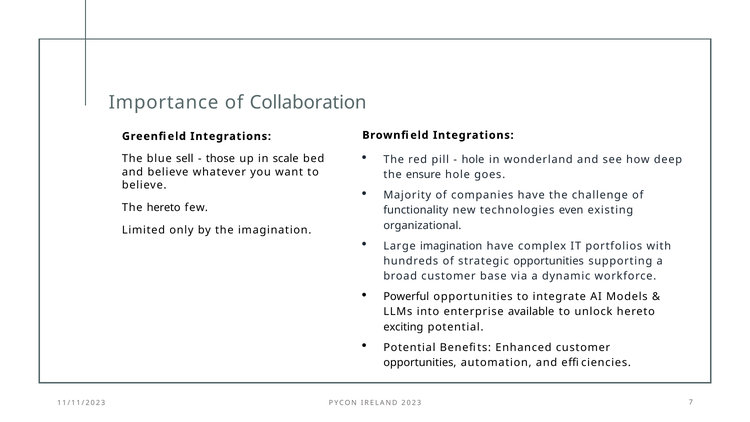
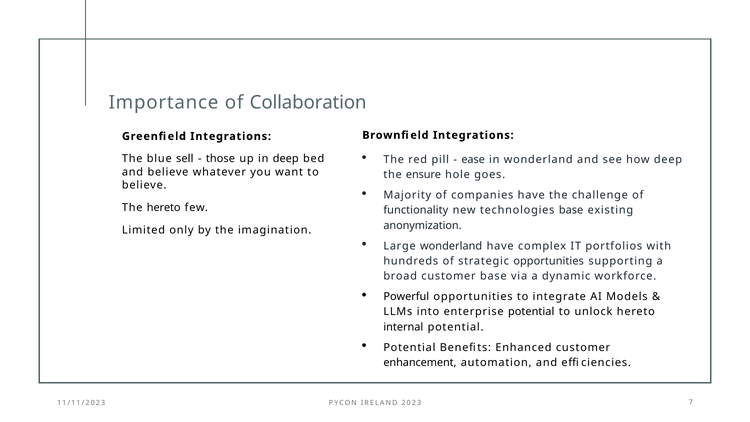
hole: hole -> ease (473, 160)
in scale: scale -> deep (286, 159)
technologies even: even -> base (571, 210)
organizational: organizational -> anonymization (422, 225)
Large imagination: imagination -> wonderland (451, 246)
enterprise available: available -> potential (531, 312)
exciting: exciting -> internal (403, 327)
opportunities: opportunities -> enhancement (420, 362)
